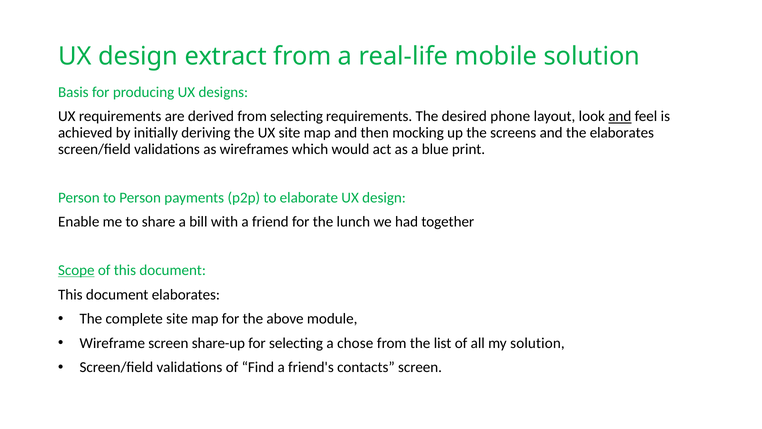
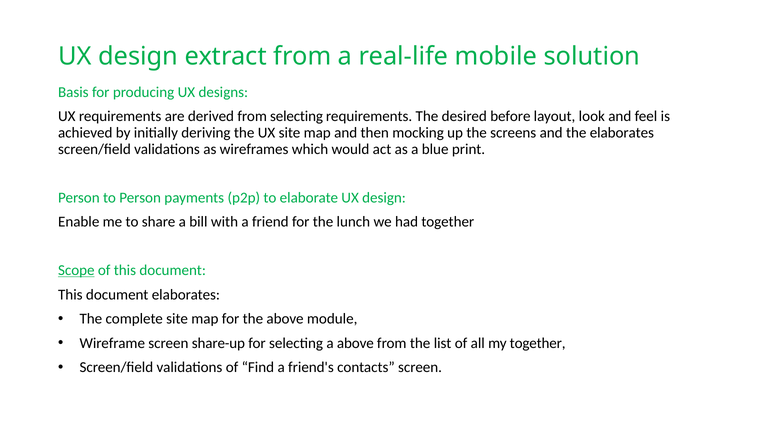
phone: phone -> before (510, 116)
and underline: present -> none (620, 116)
a chose: chose -> above (355, 343)
my solution: solution -> together (538, 343)
